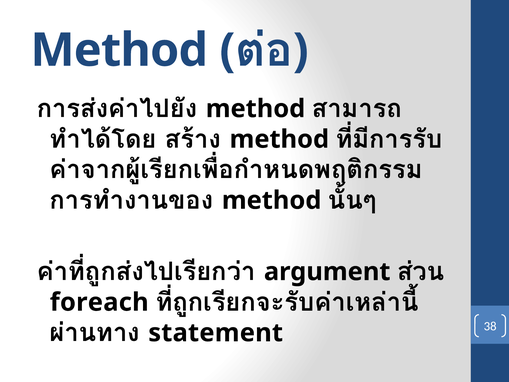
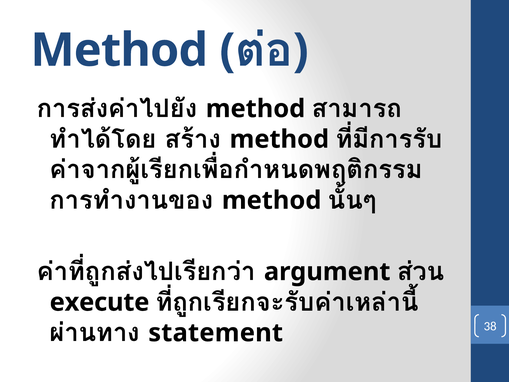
foreach: foreach -> execute (100, 302)
